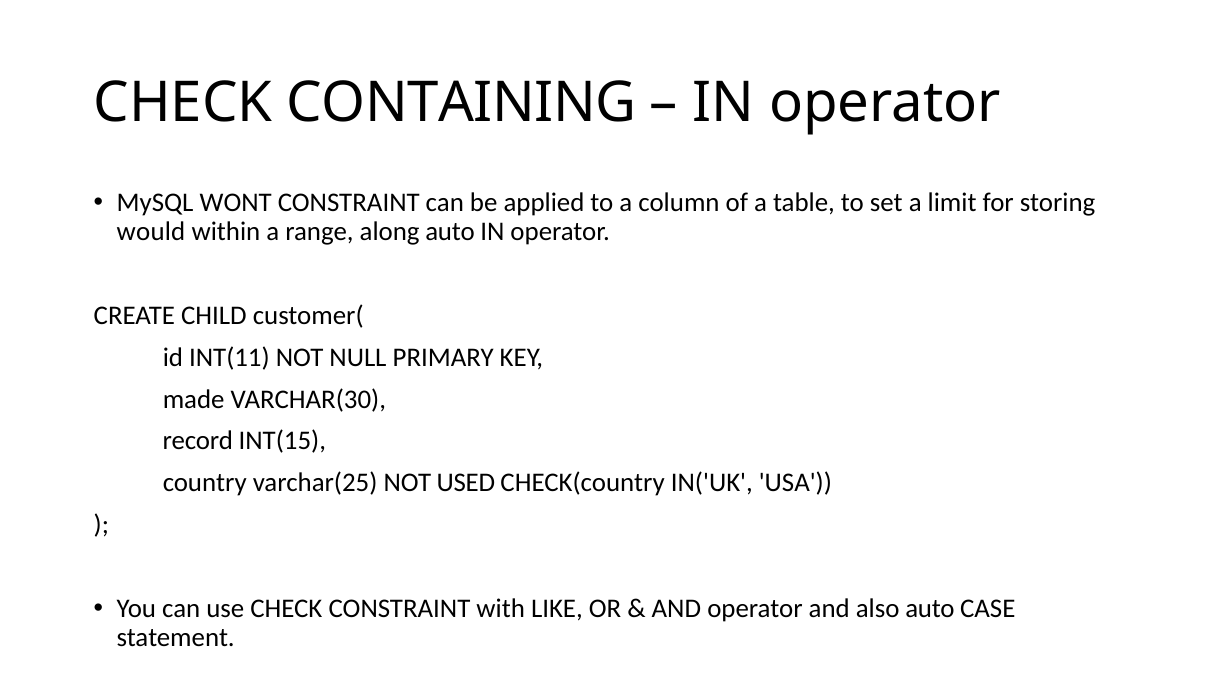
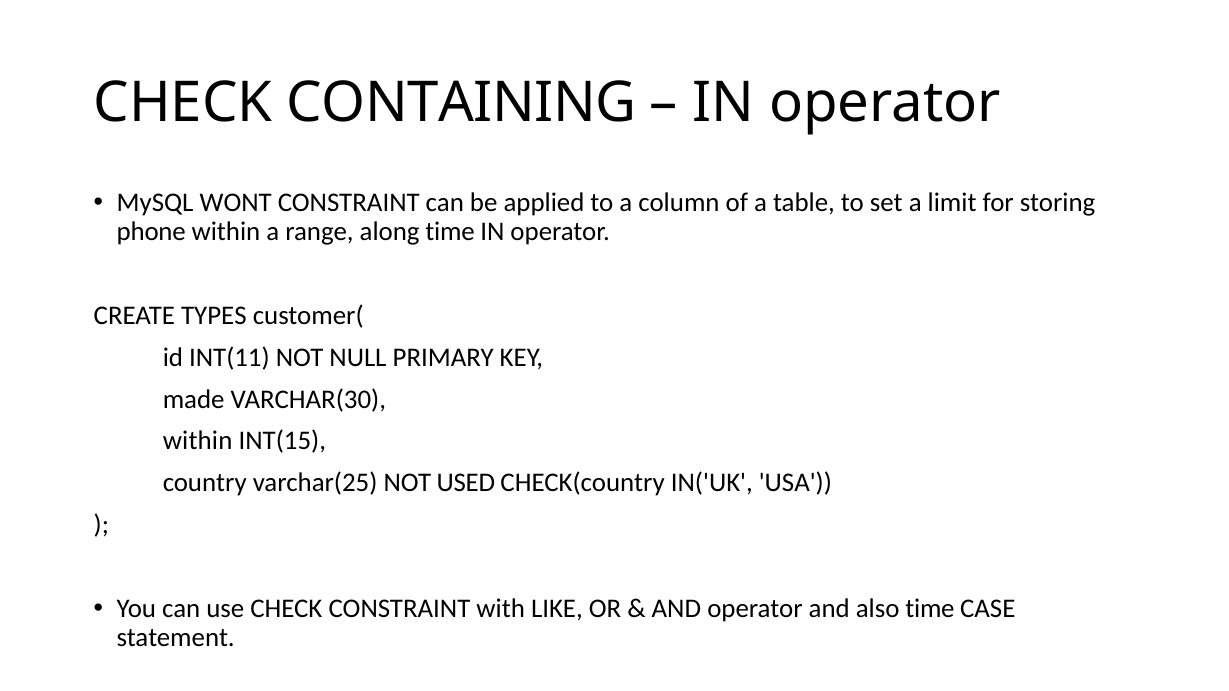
would: would -> phone (151, 232)
along auto: auto -> time (450, 232)
CHILD: CHILD -> TYPES (214, 316)
record: record -> within (198, 441)
also auto: auto -> time (930, 609)
